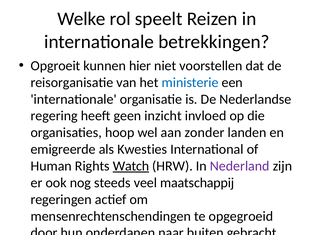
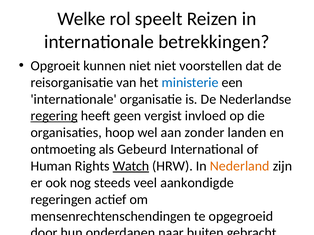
kunnen hier: hier -> niet (140, 66)
regering underline: none -> present (54, 116)
inzicht: inzicht -> vergist (163, 116)
emigreerde: emigreerde -> ontmoeting (63, 150)
Kwesties: Kwesties -> Gebeurd (142, 150)
Nederland colour: purple -> orange (240, 166)
maatschappij: maatschappij -> aankondigde (197, 183)
